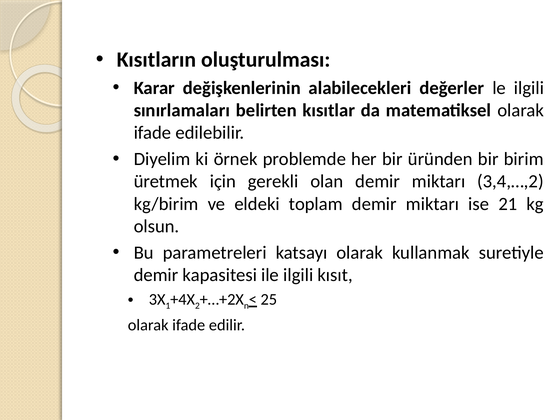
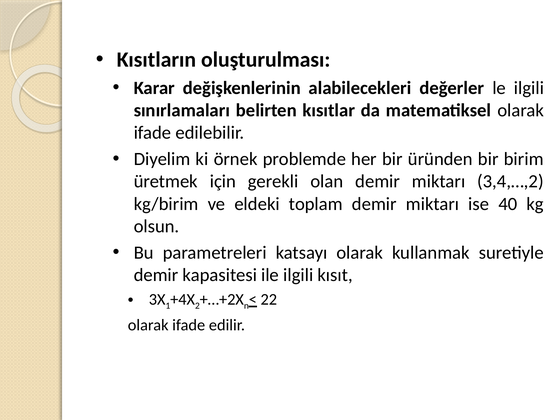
21: 21 -> 40 (508, 204)
25: 25 -> 22 (269, 299)
